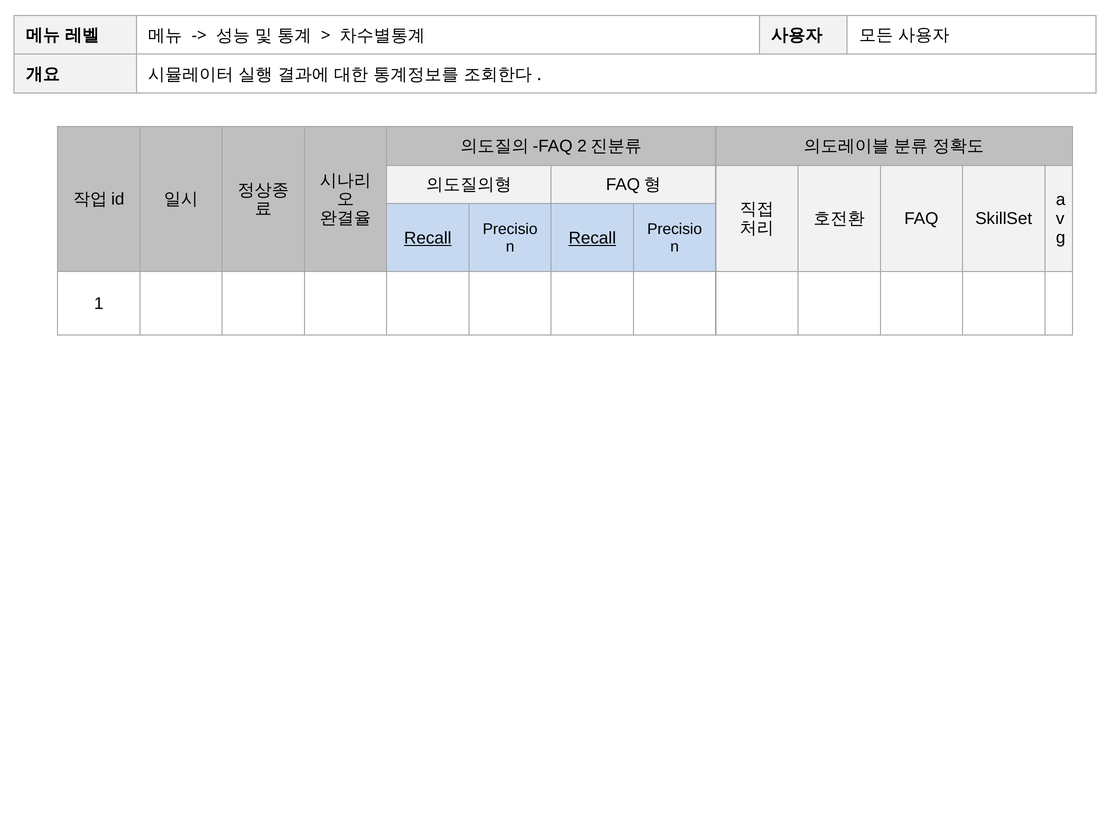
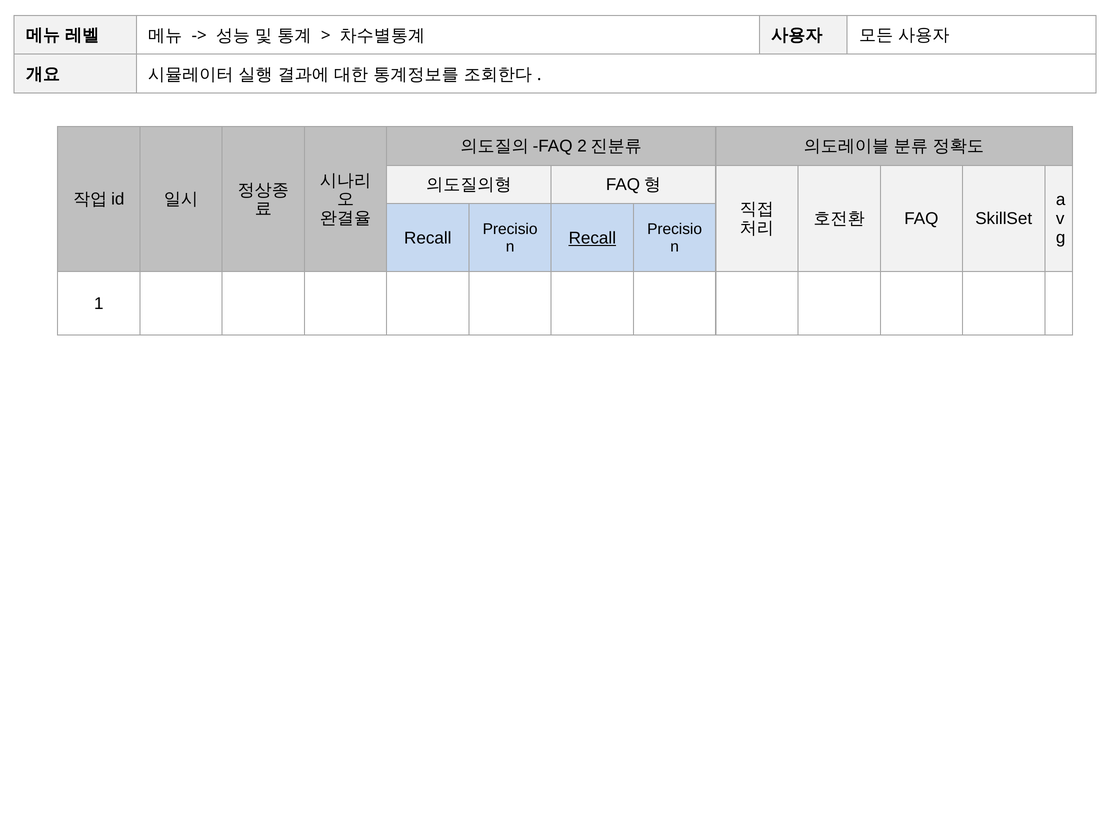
Recall underline: present -> none (428, 238)
